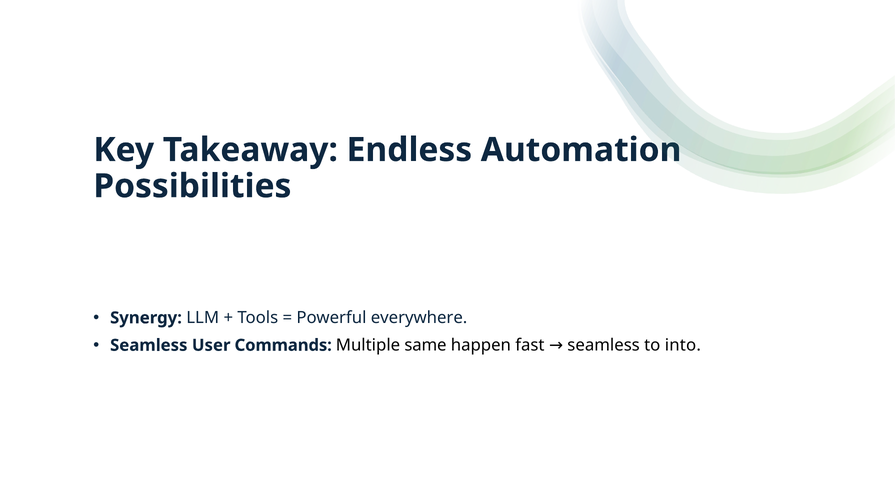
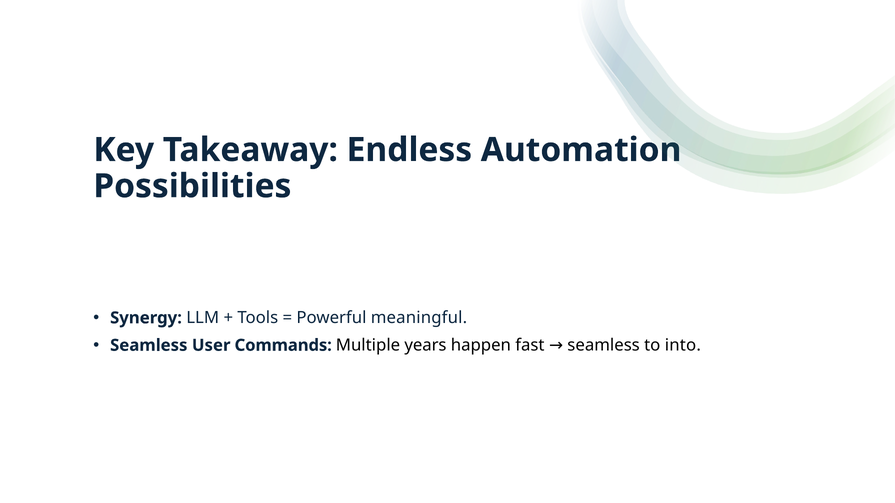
everywhere: everywhere -> meaningful (419, 318)
same: same -> years (425, 346)
